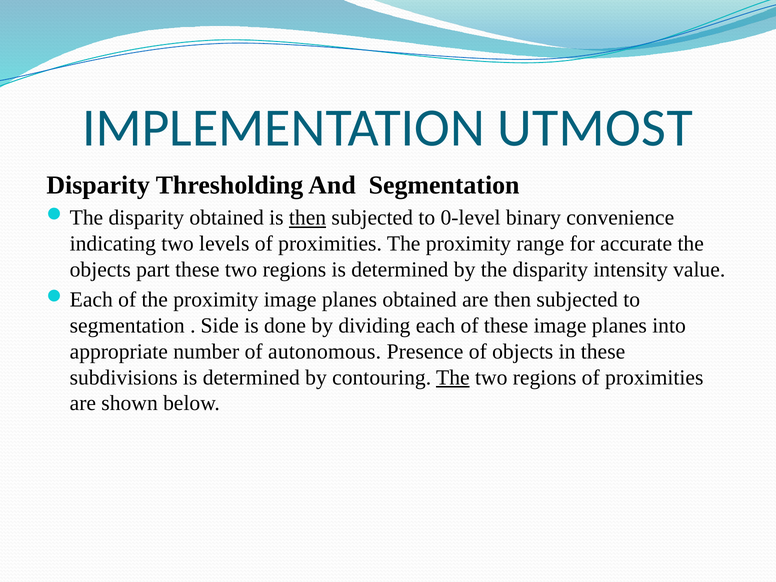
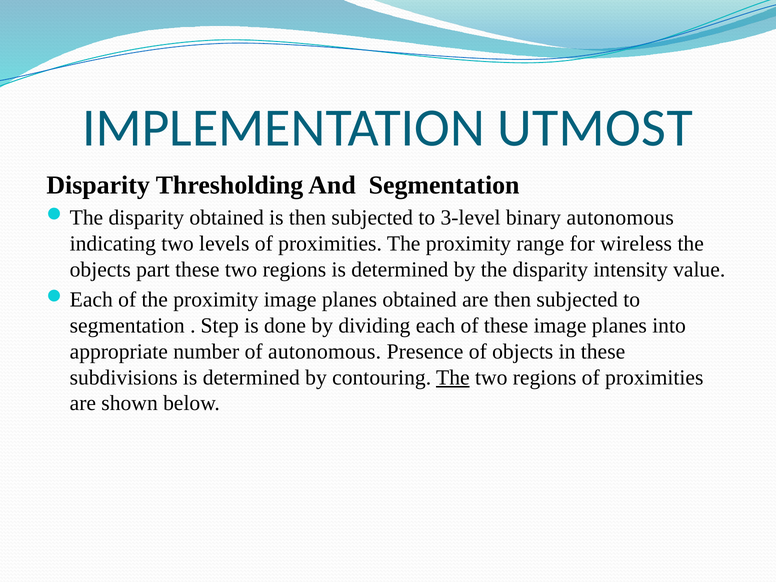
then underline: present -> none (308, 218)
0-level: 0-level -> 3-level (471, 218)
binary convenience: convenience -> autonomous (620, 218)
accurate: accurate -> wireless (636, 244)
Side: Side -> Step (220, 326)
